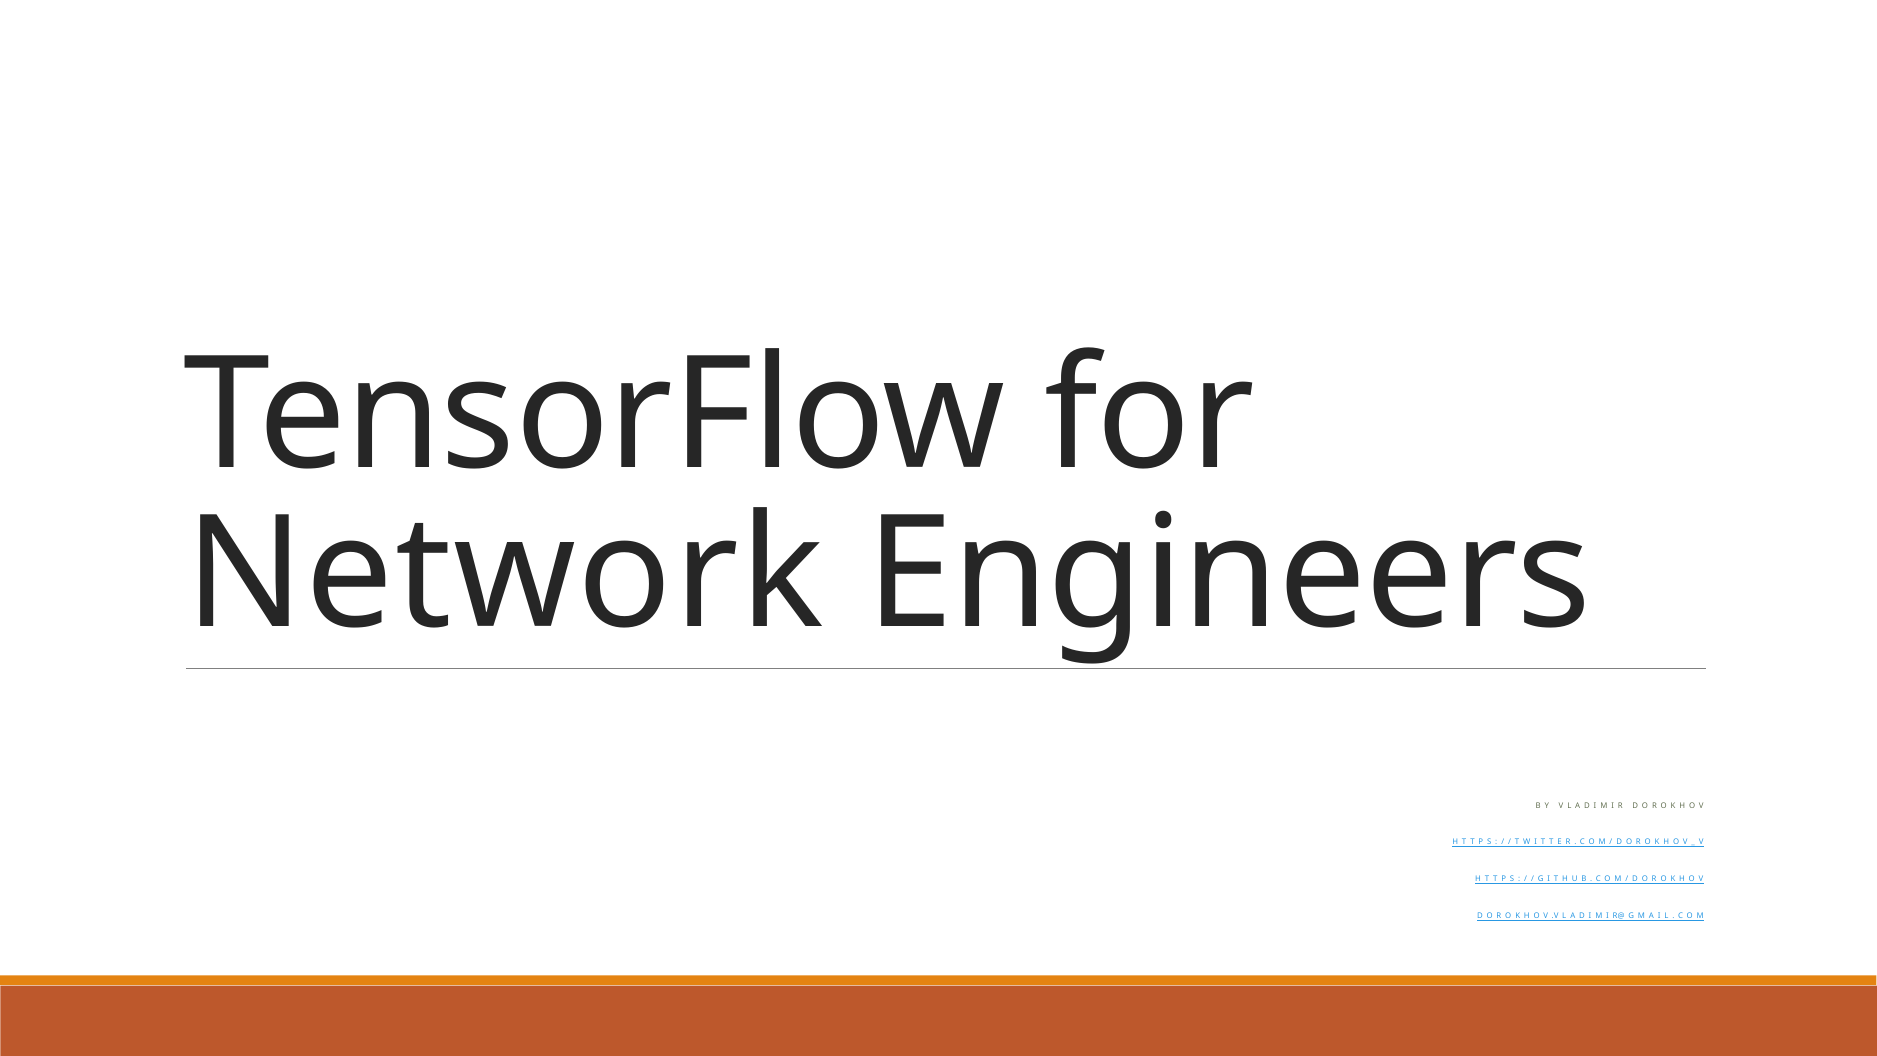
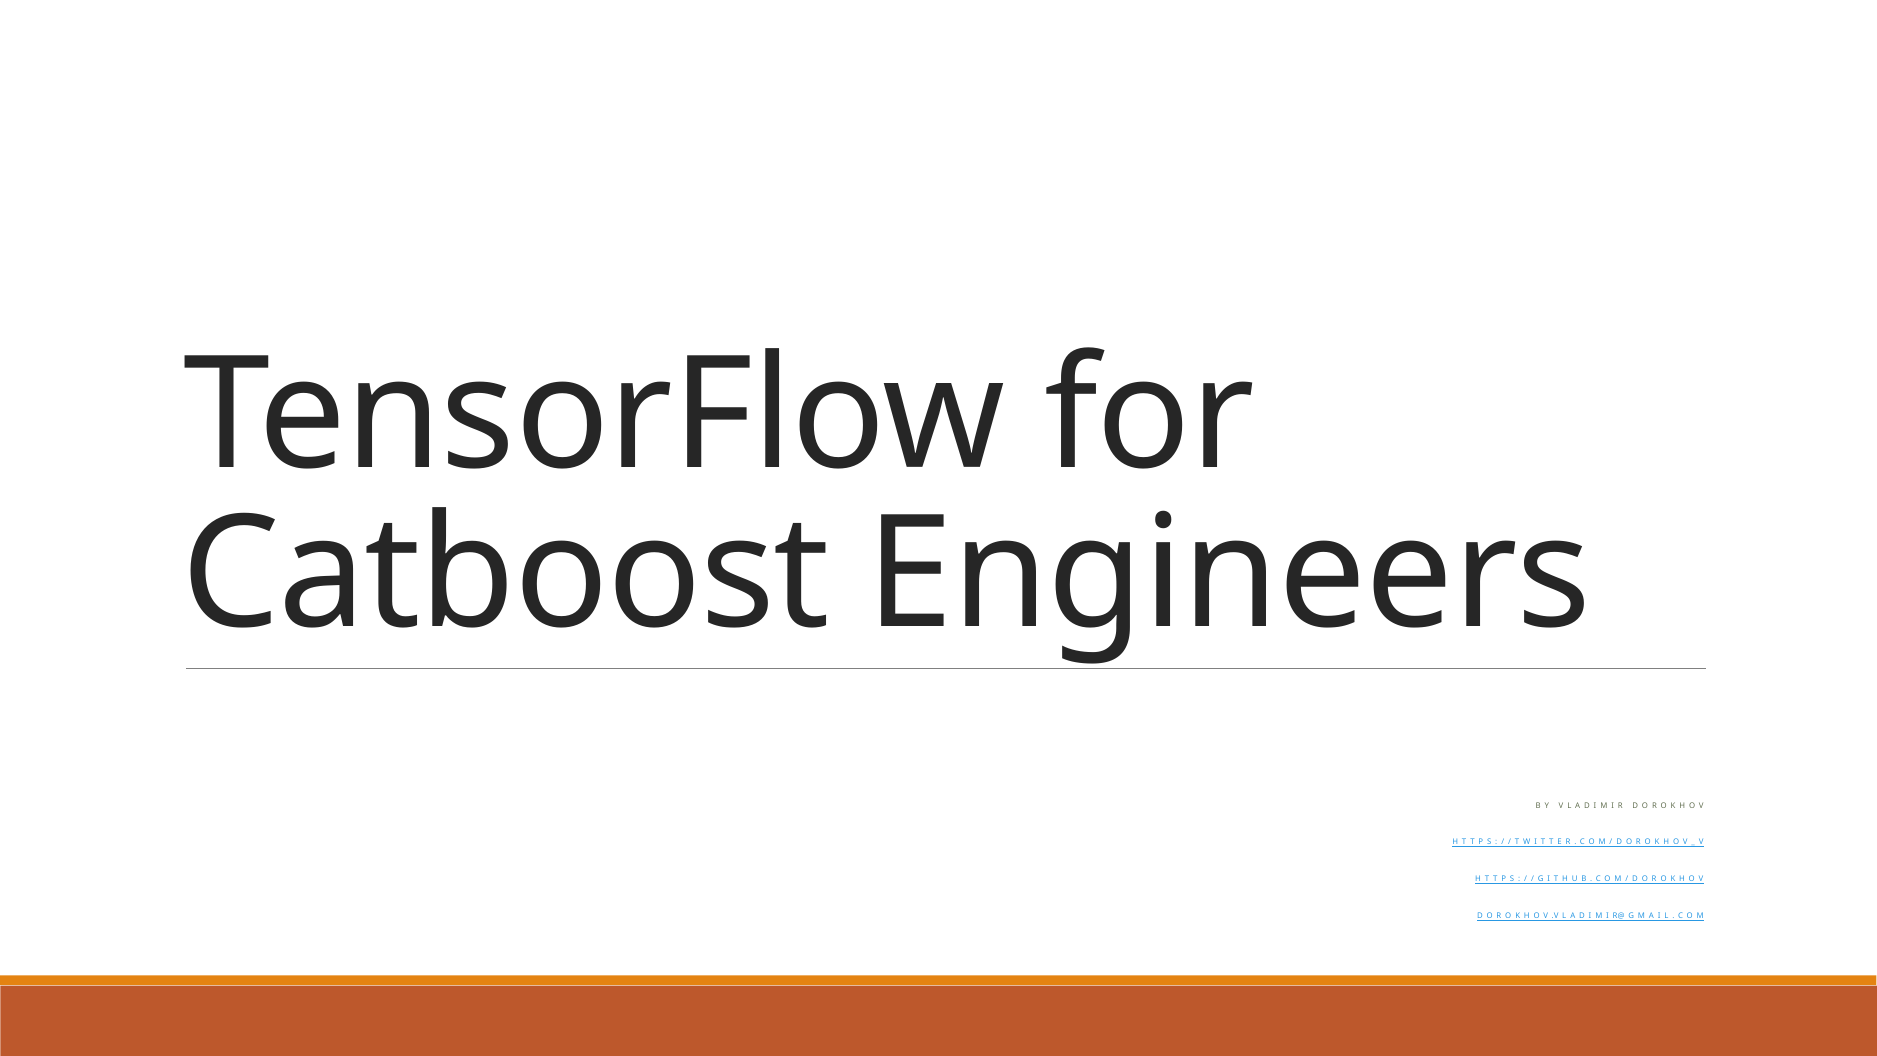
Network: Network -> Catboost (506, 575)
